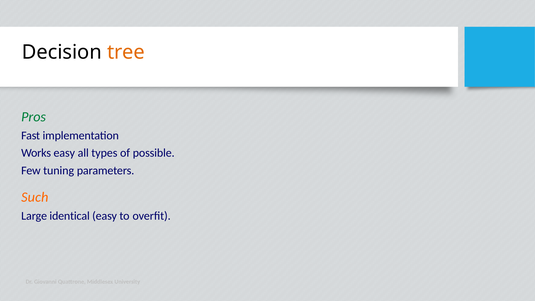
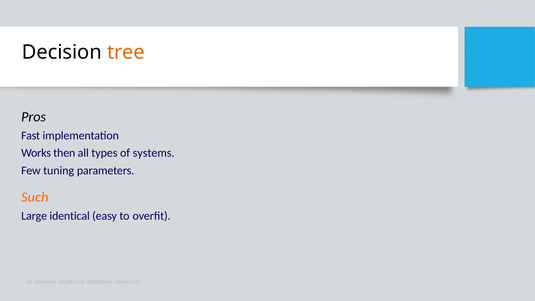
Pros colour: green -> black (34, 117)
Works easy: easy -> then (64, 153)
possible: possible -> systems (154, 153)
